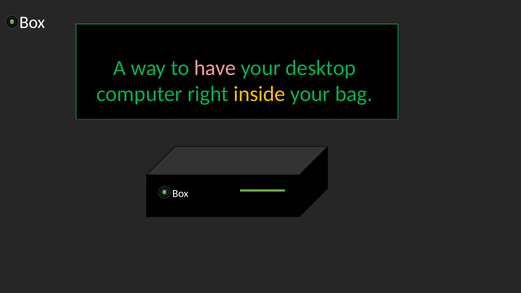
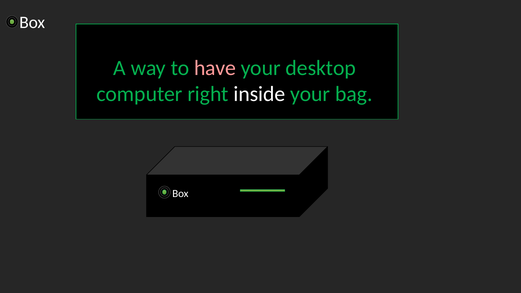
inside colour: yellow -> white (259, 94)
